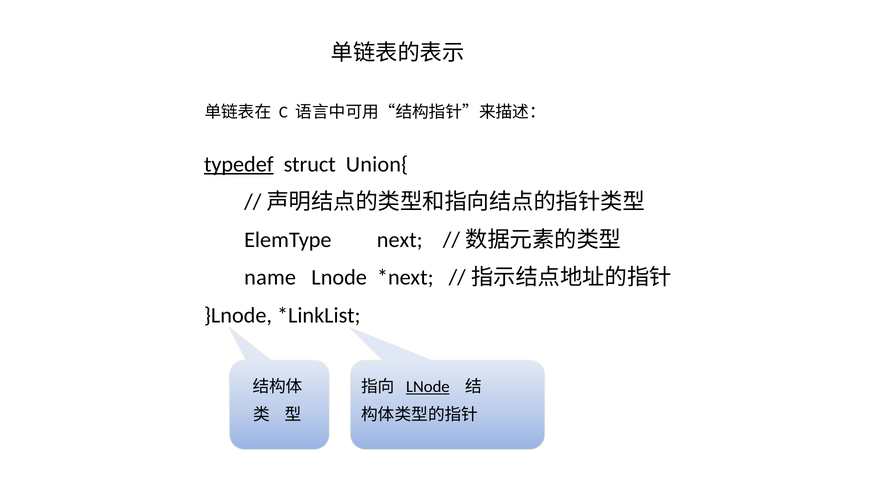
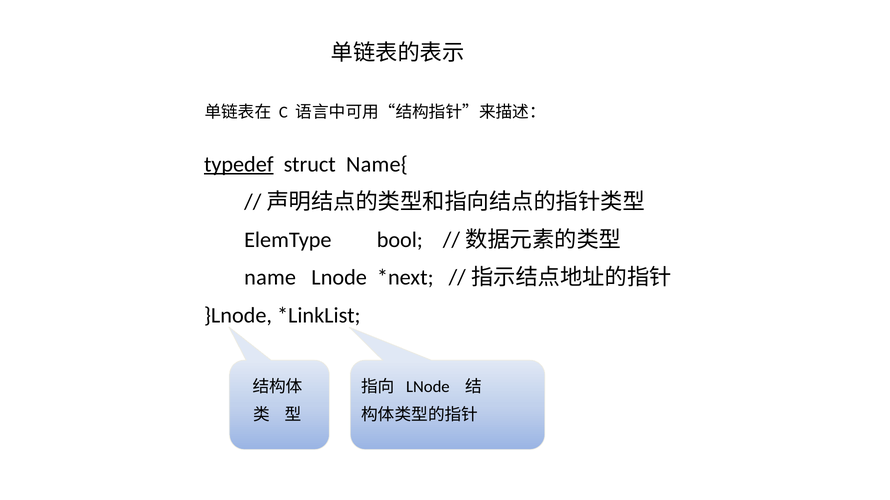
Union{: Union{ -> Name{ (377, 164)
next: next -> bool (400, 240)
LNode underline: present -> none (428, 387)
